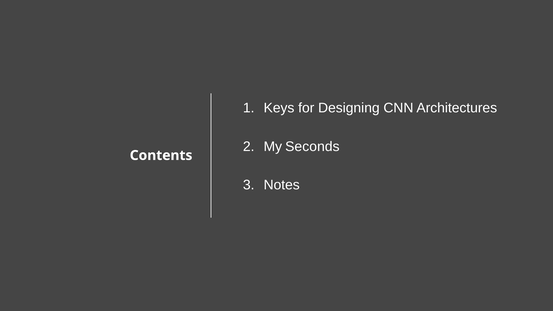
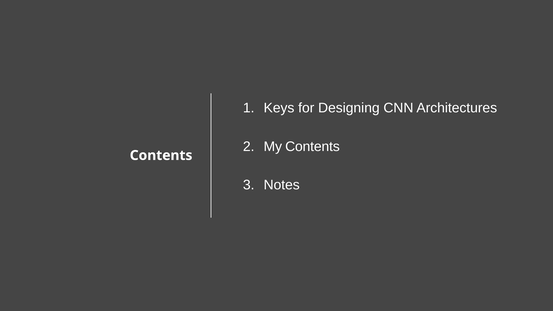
My Seconds: Seconds -> Contents (312, 147)
